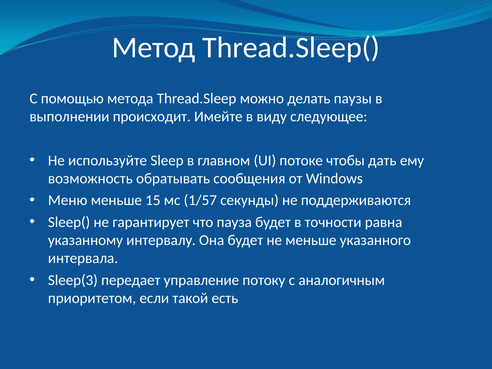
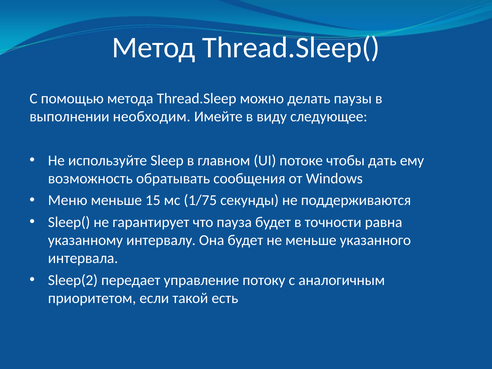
происходит: происходит -> необходим (152, 117)
1/57: 1/57 -> 1/75 (200, 200)
Sleep(3: Sleep(3 -> Sleep(2 (73, 280)
